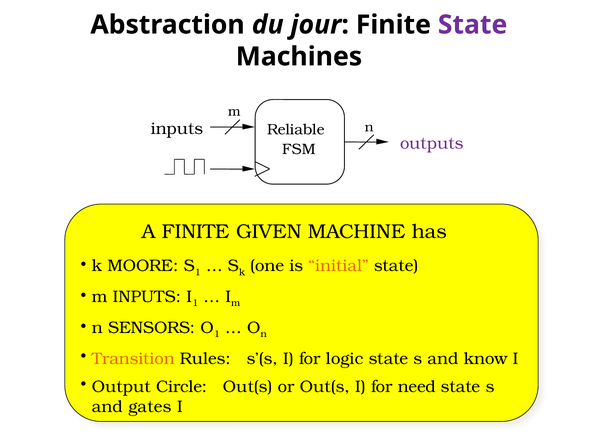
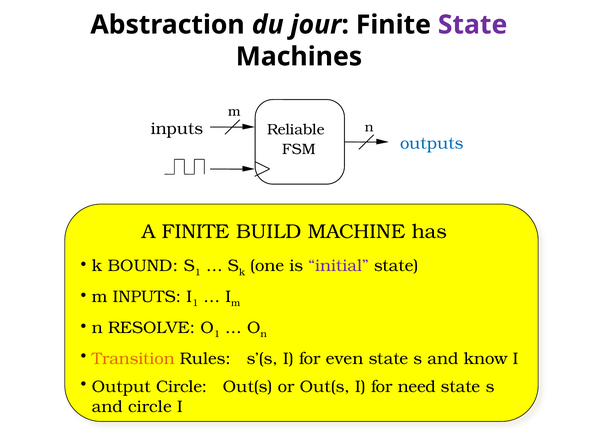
outputs colour: purple -> blue (432, 144)
GIVEN: GIVEN -> BUILD (269, 232)
MOORE: MOORE -> BOUND (143, 266)
initial colour: orange -> purple (339, 266)
SENSORS: SENSORS -> RESOLVE (152, 328)
logic: logic -> even (345, 359)
and gates: gates -> circle (150, 407)
